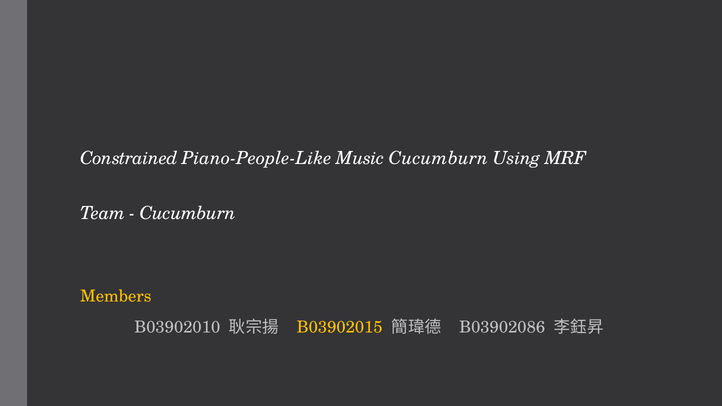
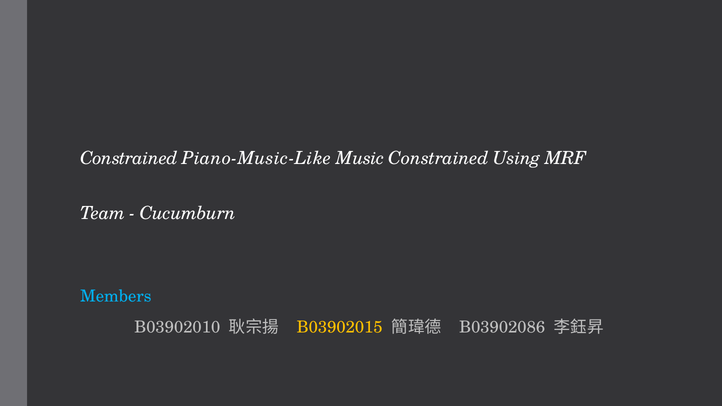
Piano-People-Like: Piano-People-Like -> Piano-Music-Like (257, 158)
Music Cucumburn: Cucumburn -> Constrained (439, 158)
Members colour: yellow -> light blue (116, 297)
